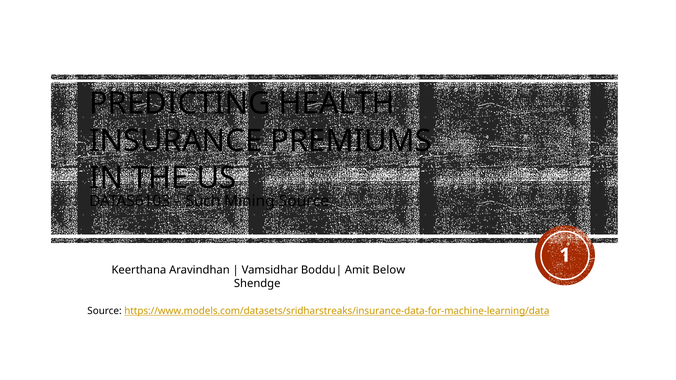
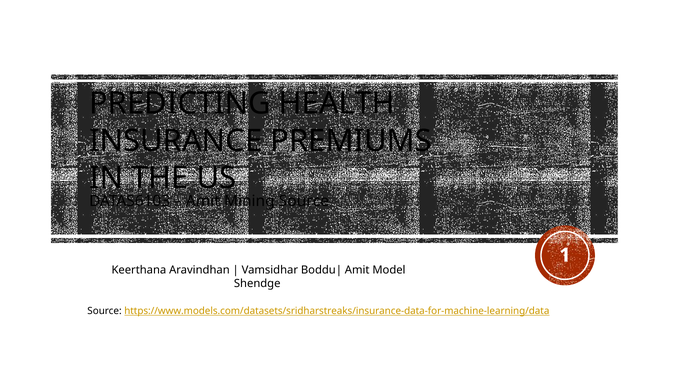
Such: Such -> Amit (203, 201)
Below: Below -> Model (389, 270)
